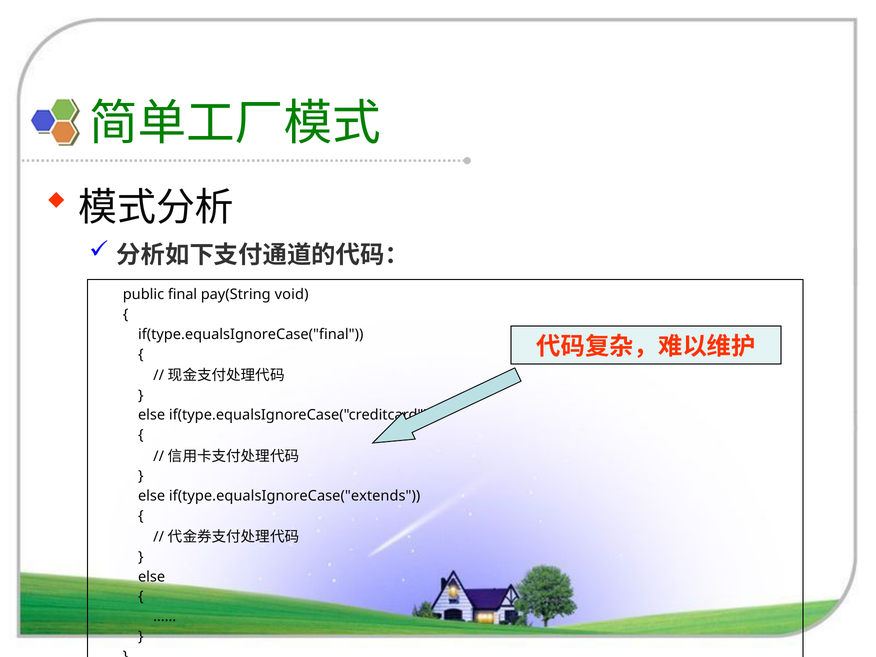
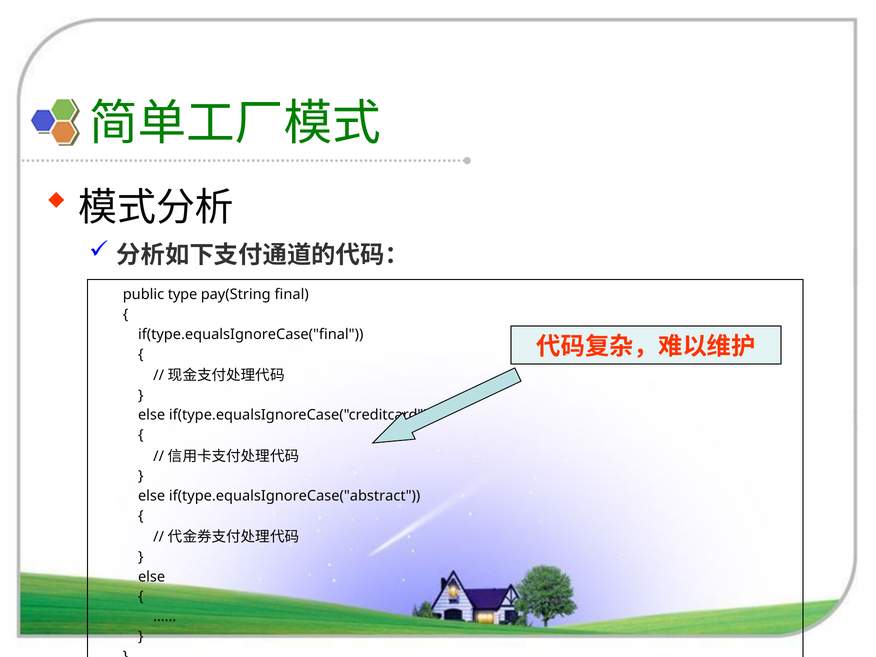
final: final -> type (183, 295)
void: void -> final (292, 295)
if(type.equalsIgnoreCase("extends: if(type.equalsIgnoreCase("extends -> if(type.equalsIgnoreCase("abstract (295, 496)
